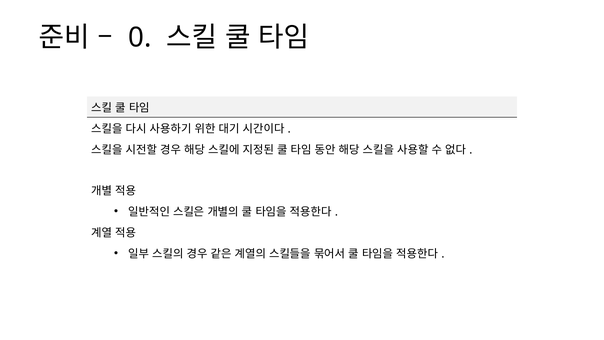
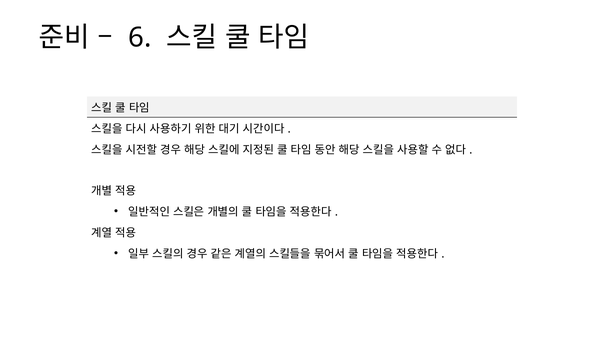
0: 0 -> 6 (140, 38)
